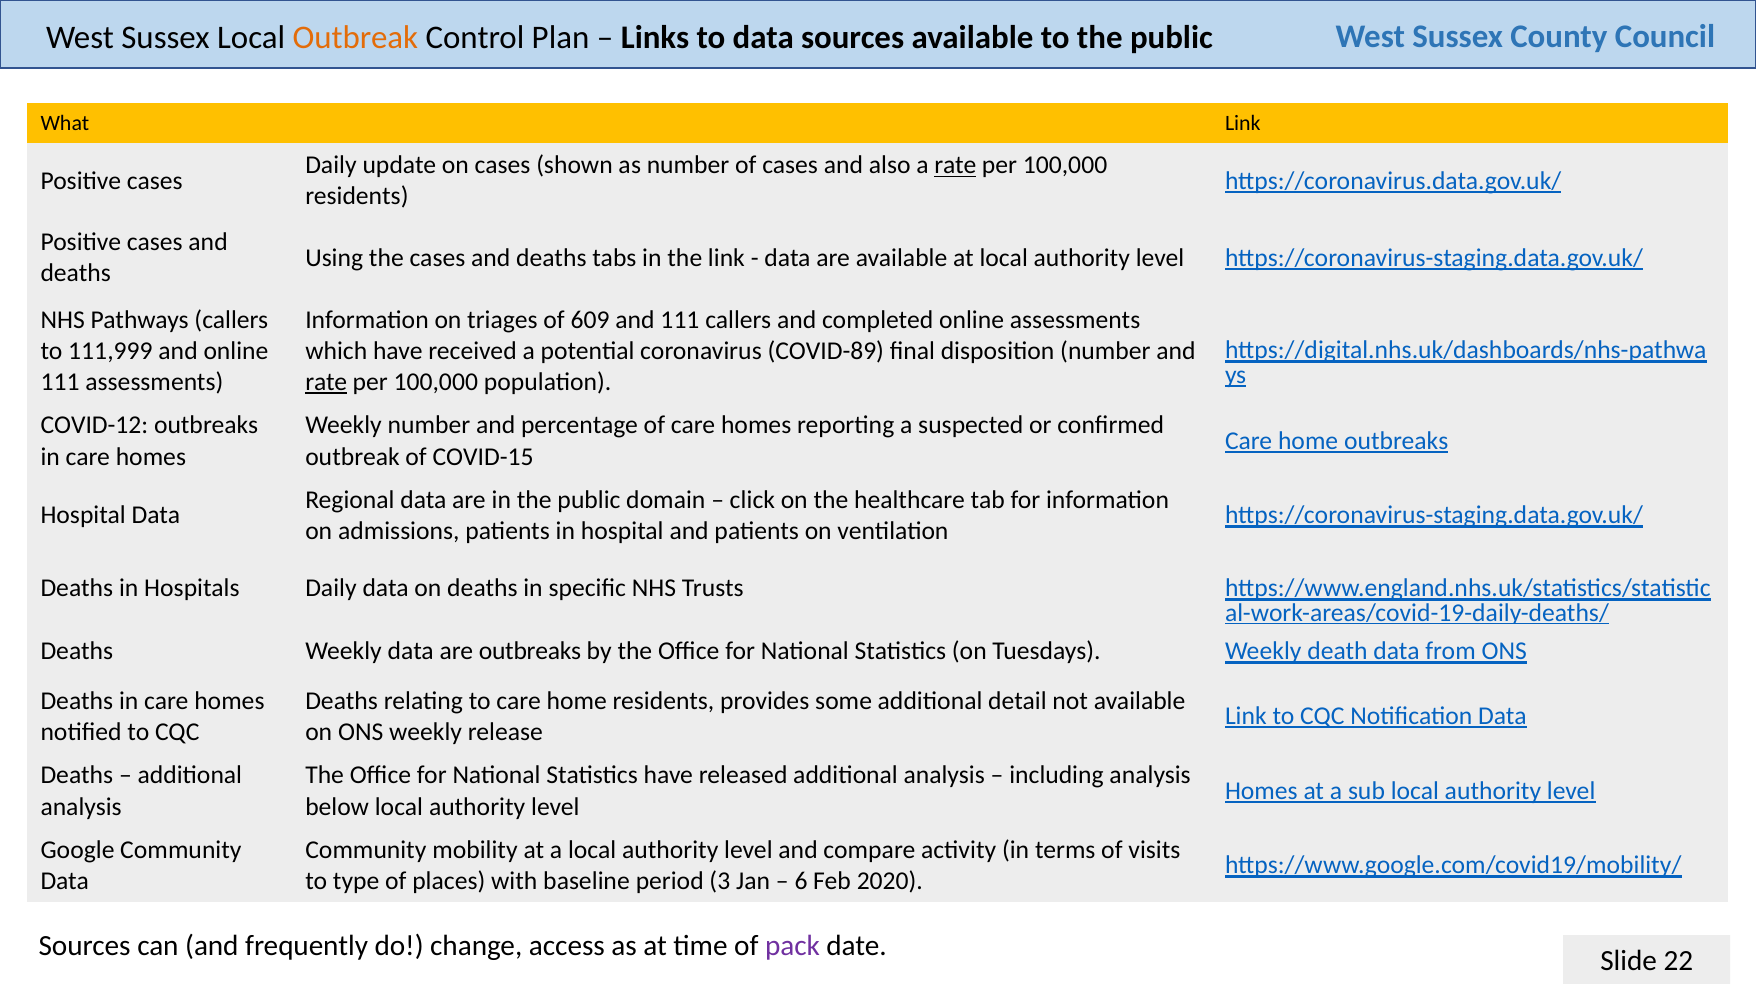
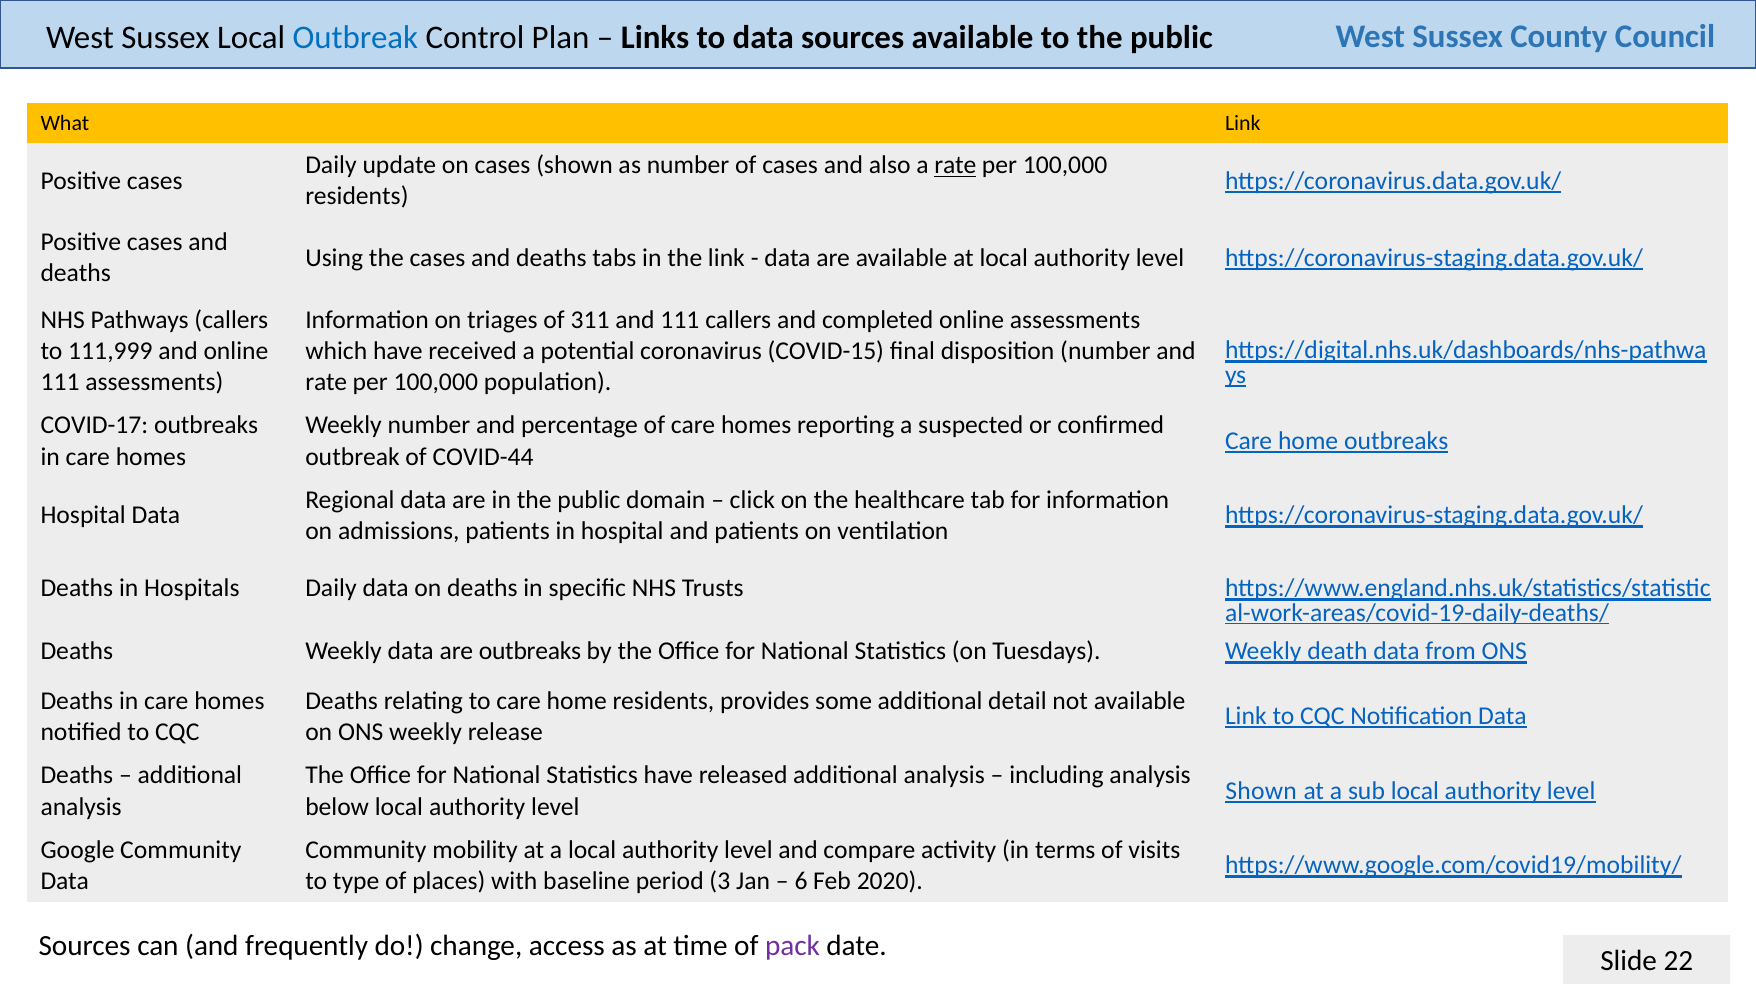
Outbreak colour: orange -> blue (355, 37)
609: 609 -> 311 (590, 320)
COVID-89: COVID-89 -> COVID-15 (826, 351)
rate underline: present -> none (326, 382)
COVID-12: COVID-12 -> COVID-17 (94, 425)
COVID-15: COVID-15 -> COVID-44 (483, 456)
Homes: Homes -> Shown (1261, 790)
